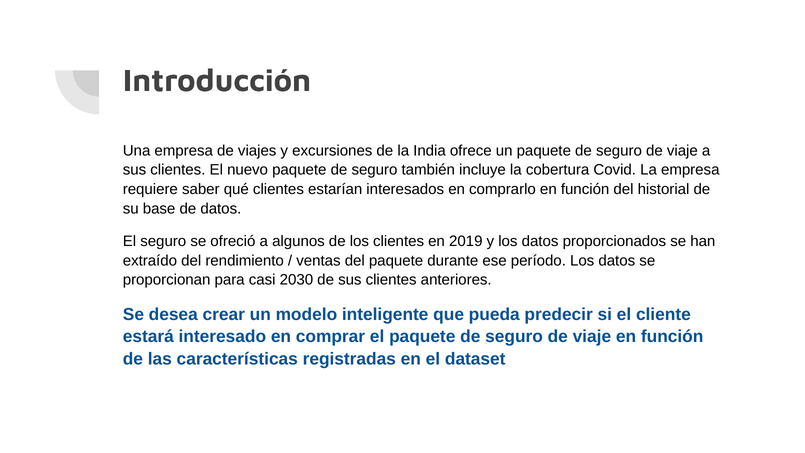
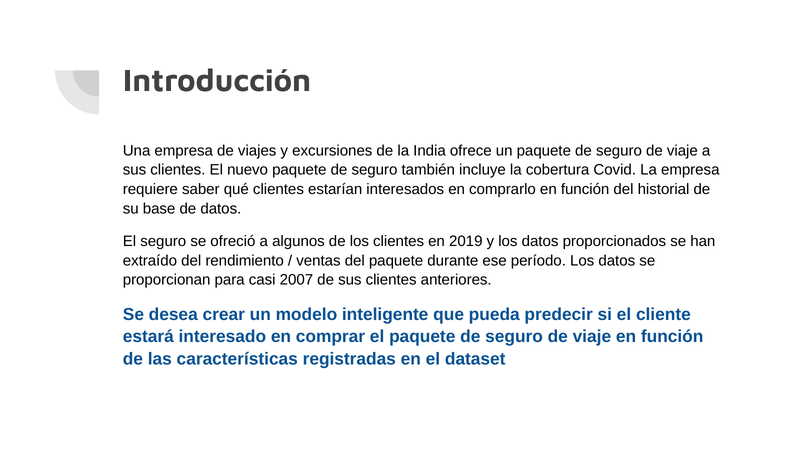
2030: 2030 -> 2007 (296, 280)
